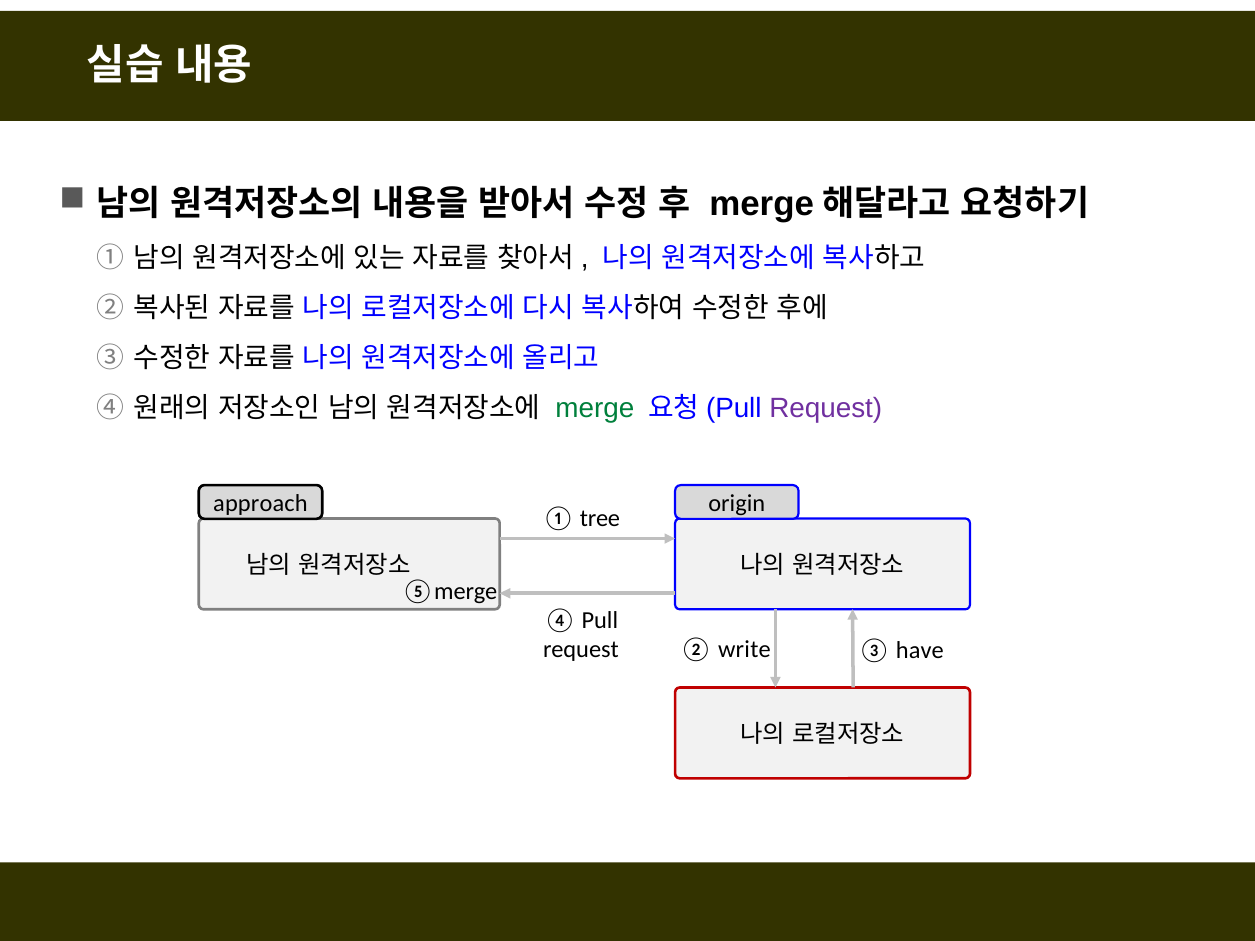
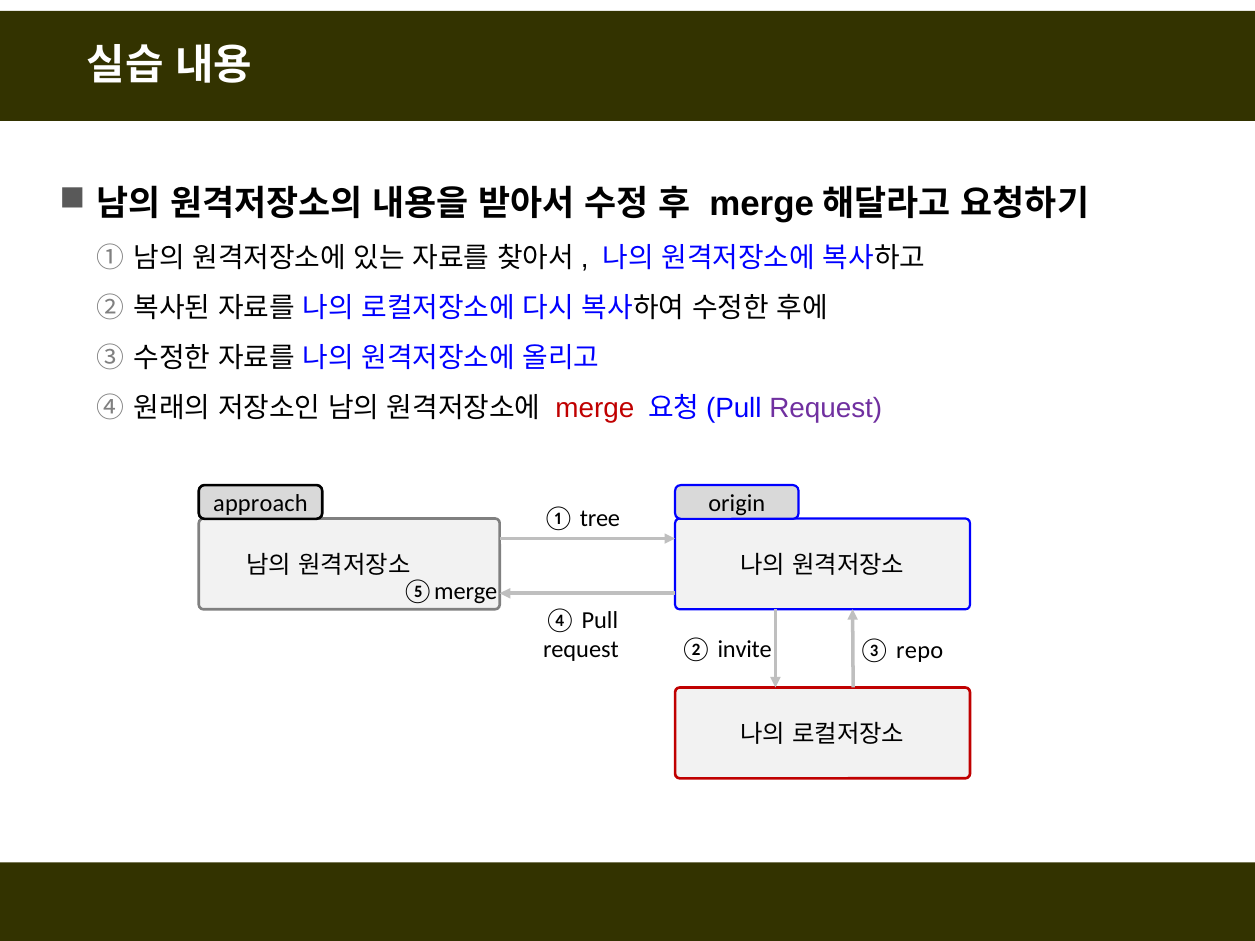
merge colour: green -> red (595, 409)
write: write -> invite (745, 650)
have: have -> repo (920, 651)
